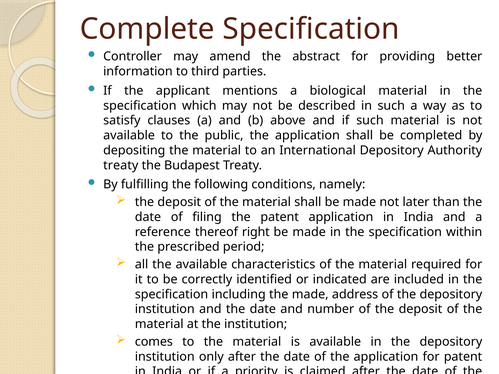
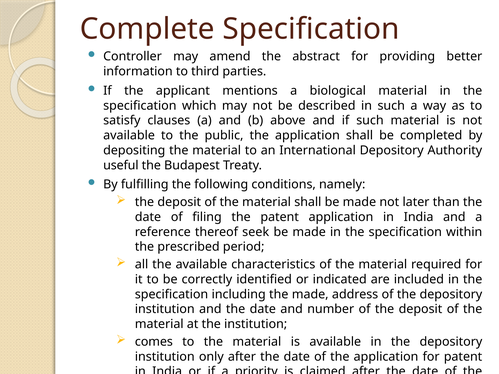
treaty: treaty -> useful (121, 166)
right: right -> seek (256, 232)
